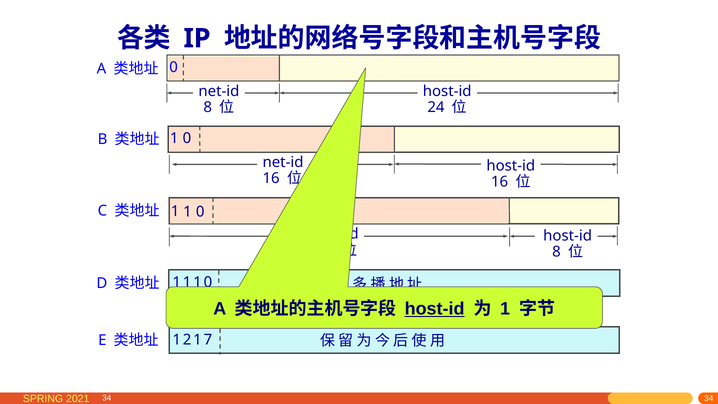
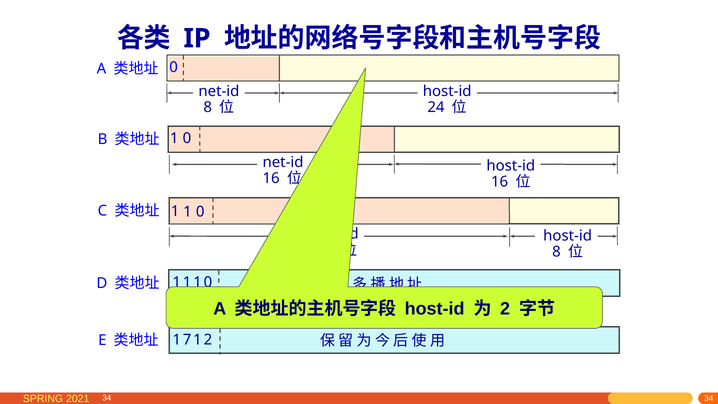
host-id underline: present -> none (435, 309)
1: 1 -> 2 (505, 309)
2: 2 -> 7 (187, 340)
1 7: 7 -> 2 (208, 340)
